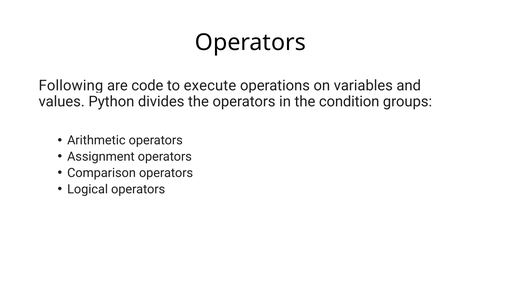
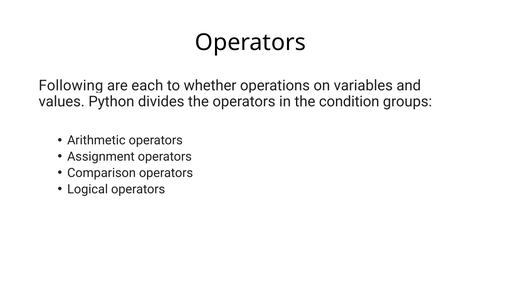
code: code -> each (147, 86)
execute: execute -> whether (210, 86)
